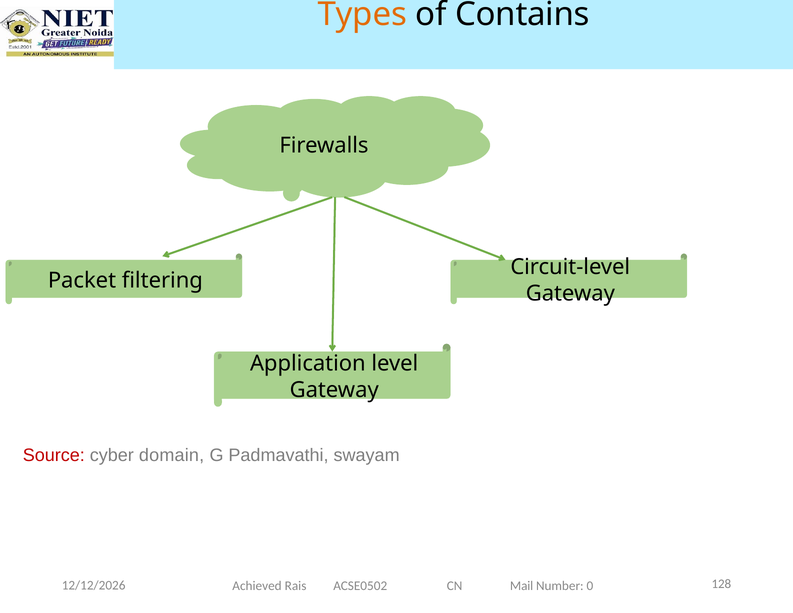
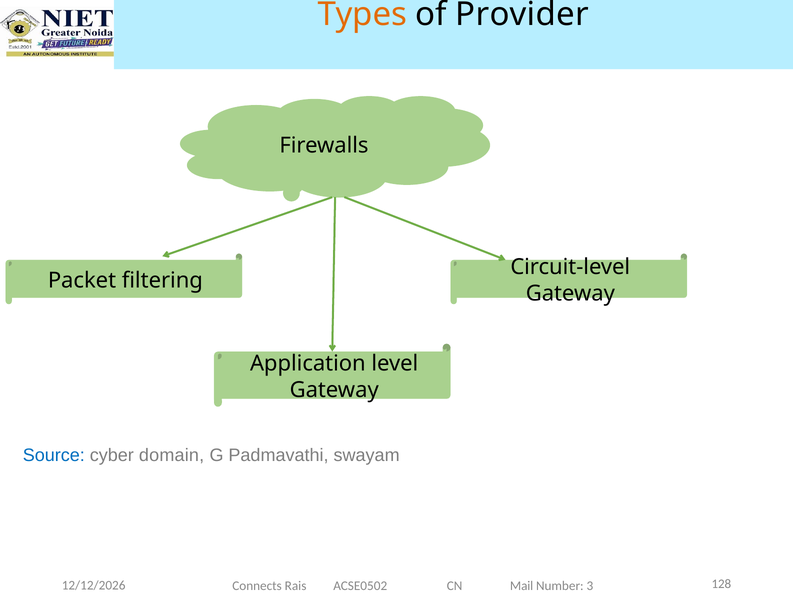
Contains: Contains -> Provider (522, 15)
Source colour: red -> blue (54, 455)
Achieved: Achieved -> Connects (257, 586)
0: 0 -> 3 (590, 586)
